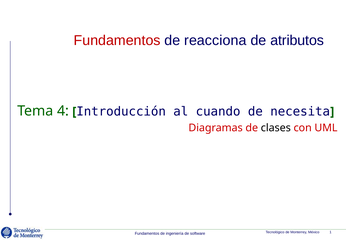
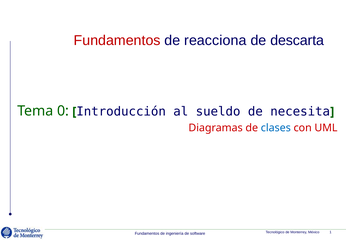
atributos: atributos -> descarta (297, 40)
4: 4 -> 0 (63, 111)
cuando: cuando -> sueldo (218, 111)
clases colour: black -> blue (276, 128)
